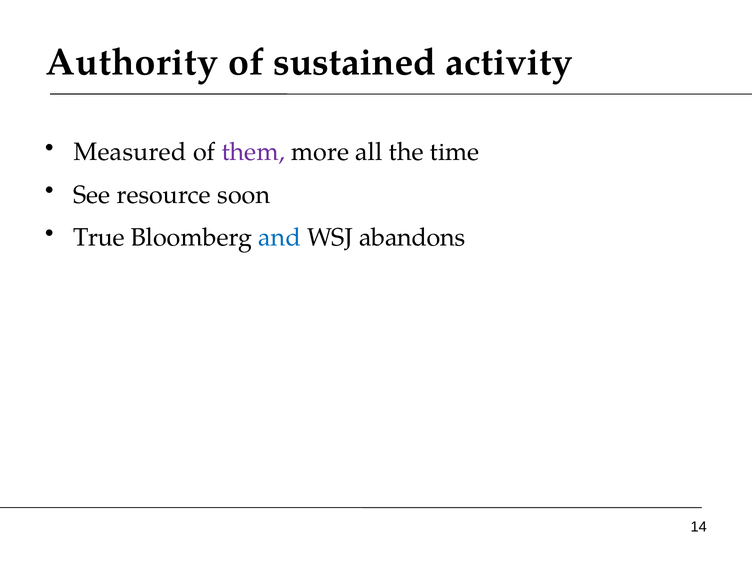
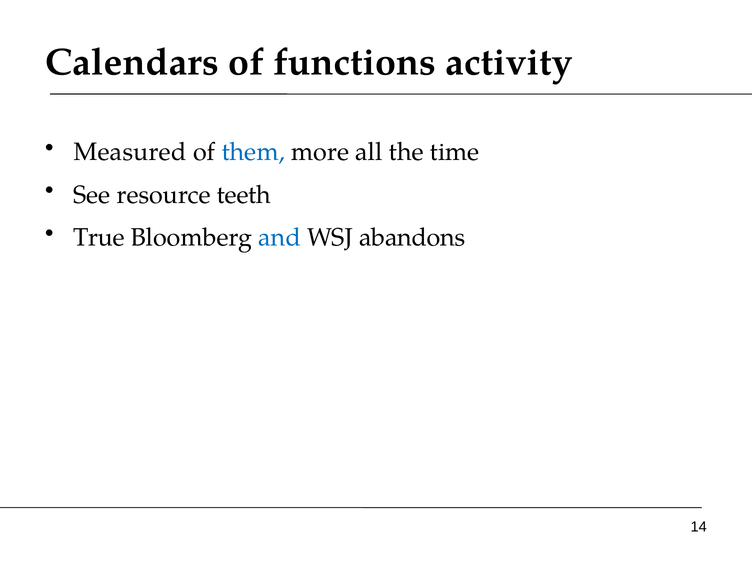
Authority: Authority -> Calendars (132, 62)
sustained: sustained -> functions (355, 62)
them colour: purple -> blue (253, 152)
soon: soon -> teeth (244, 195)
